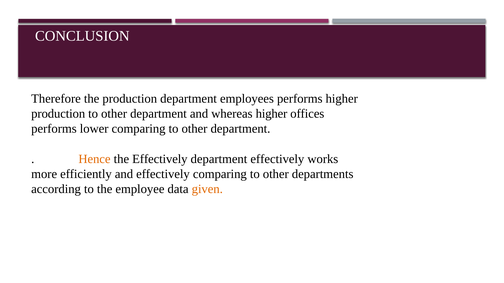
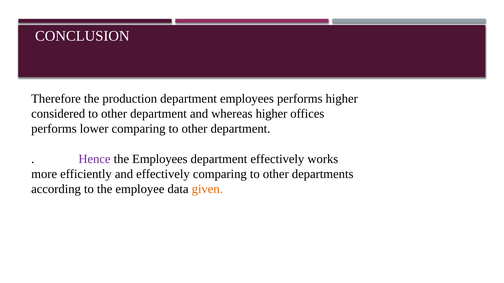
production: production -> considered (58, 114)
Hence colour: orange -> purple (94, 159)
the Effectively: Effectively -> Employees (160, 159)
